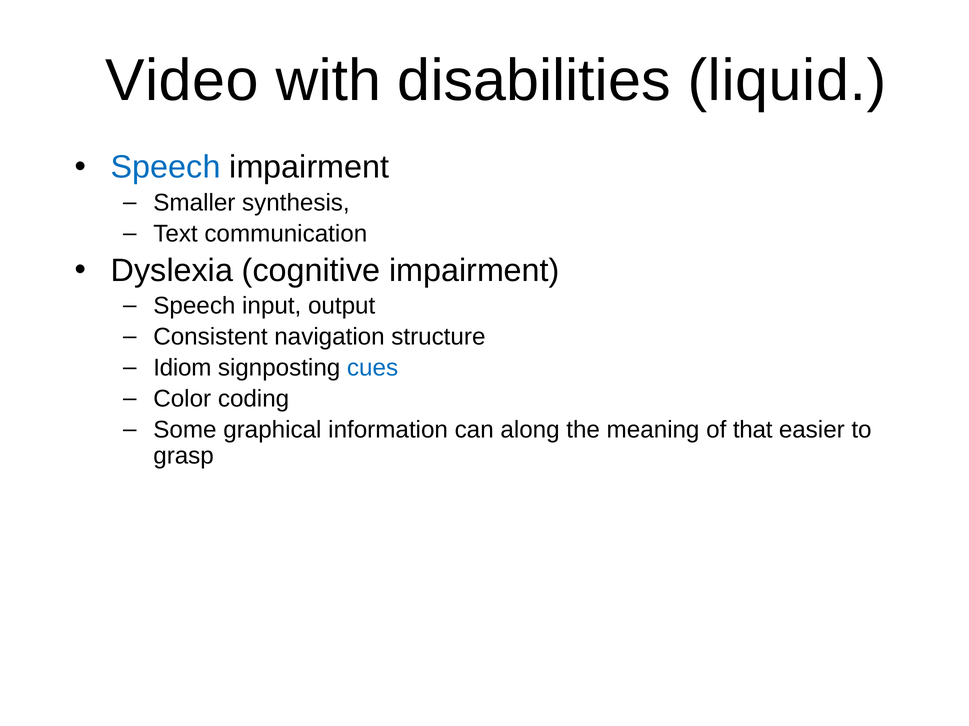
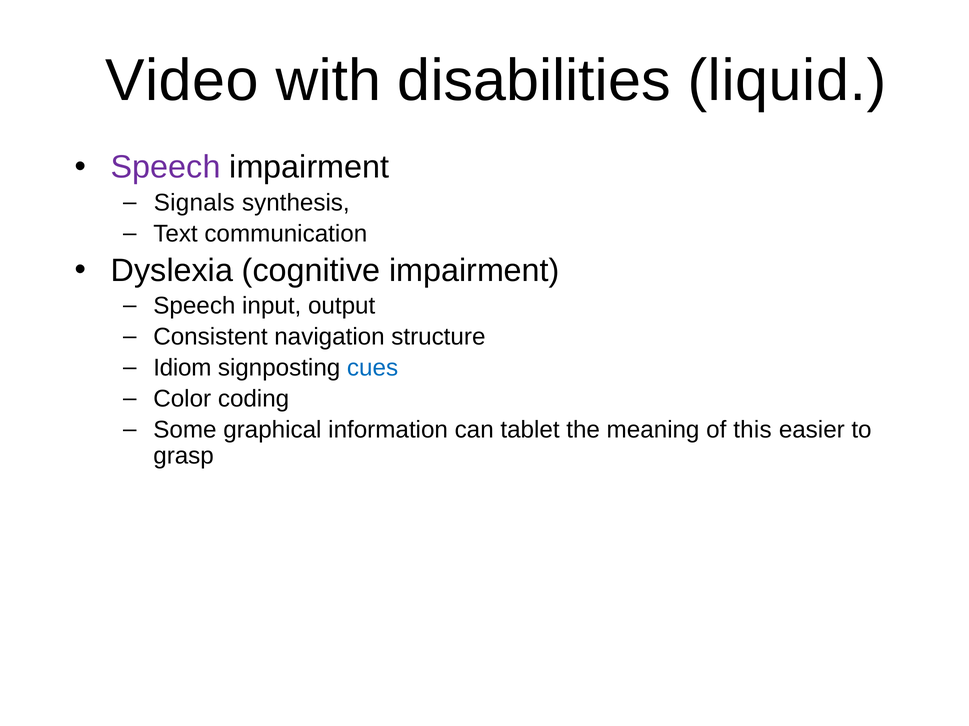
Speech colour: blue -> purple (166, 167)
Smaller: Smaller -> Signals (194, 203)
along: along -> tablet (530, 430)
that: that -> this (752, 430)
